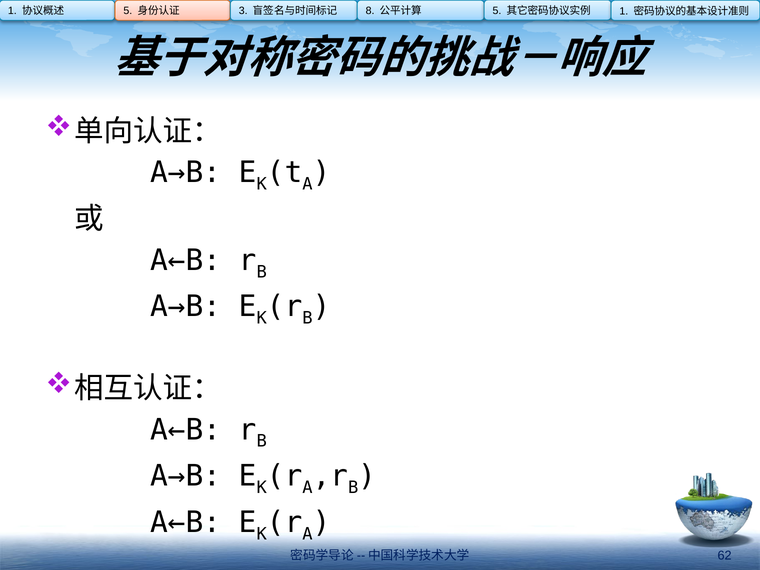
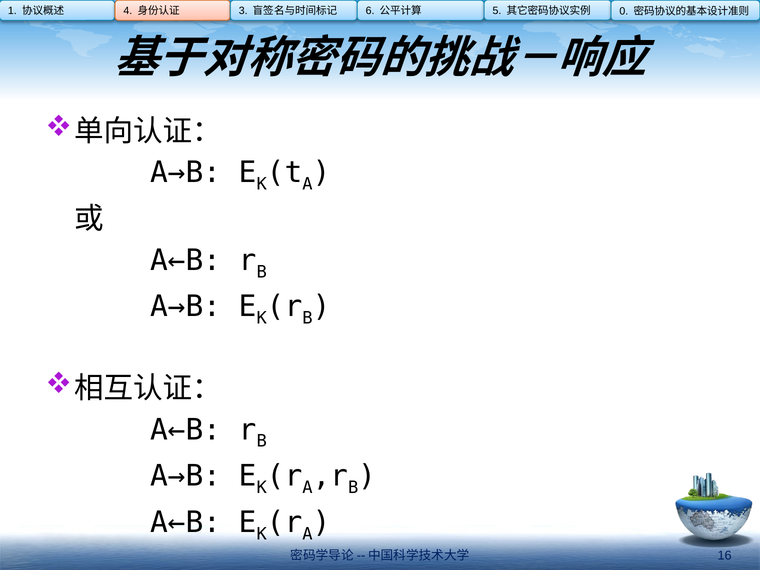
5: 5 -> 4 (128, 11)
8: 8 -> 6 (370, 11)
1: 1 -> 0 (624, 11)
62: 62 -> 16 (725, 556)
